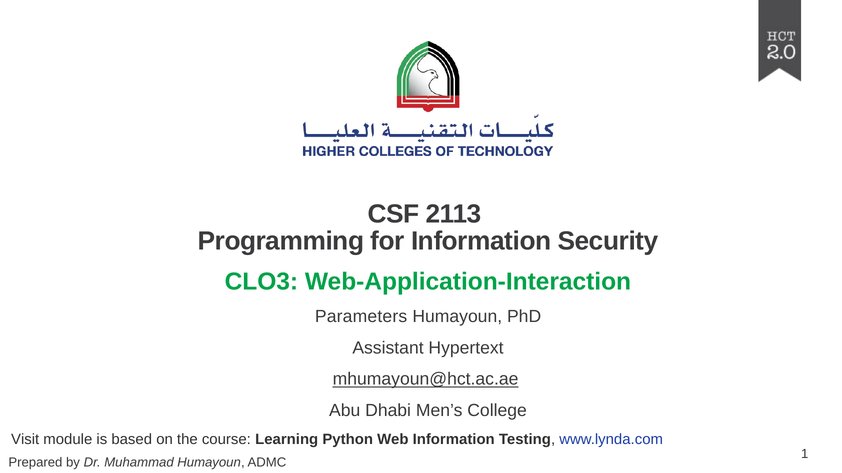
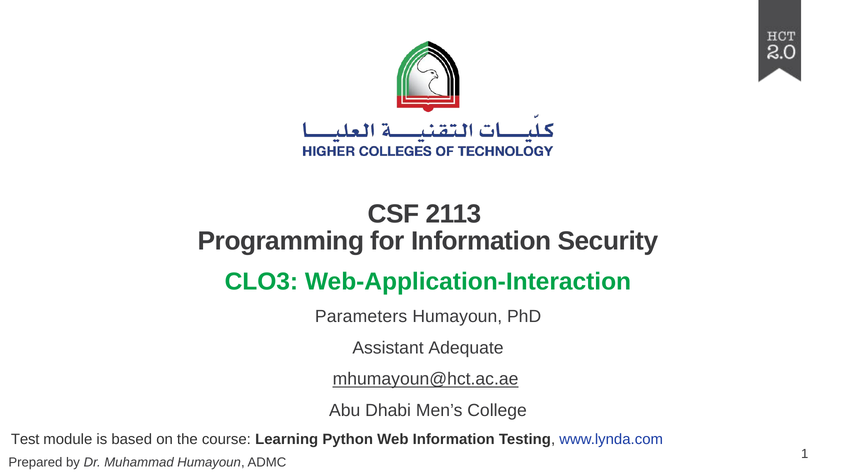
Hypertext: Hypertext -> Adequate (466, 348)
Visit: Visit -> Test (25, 440)
